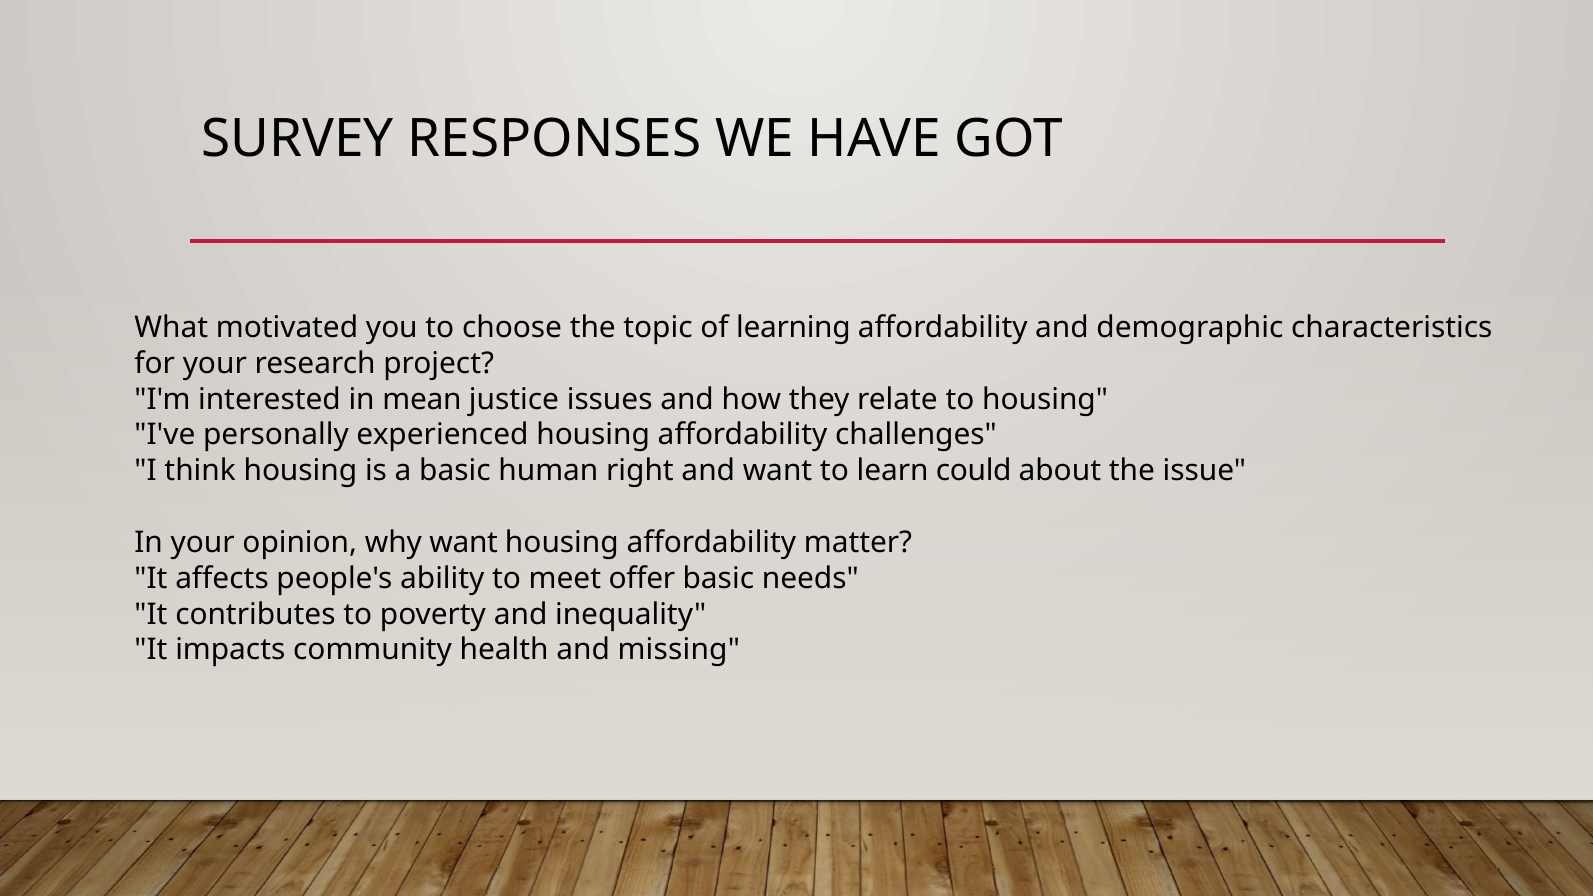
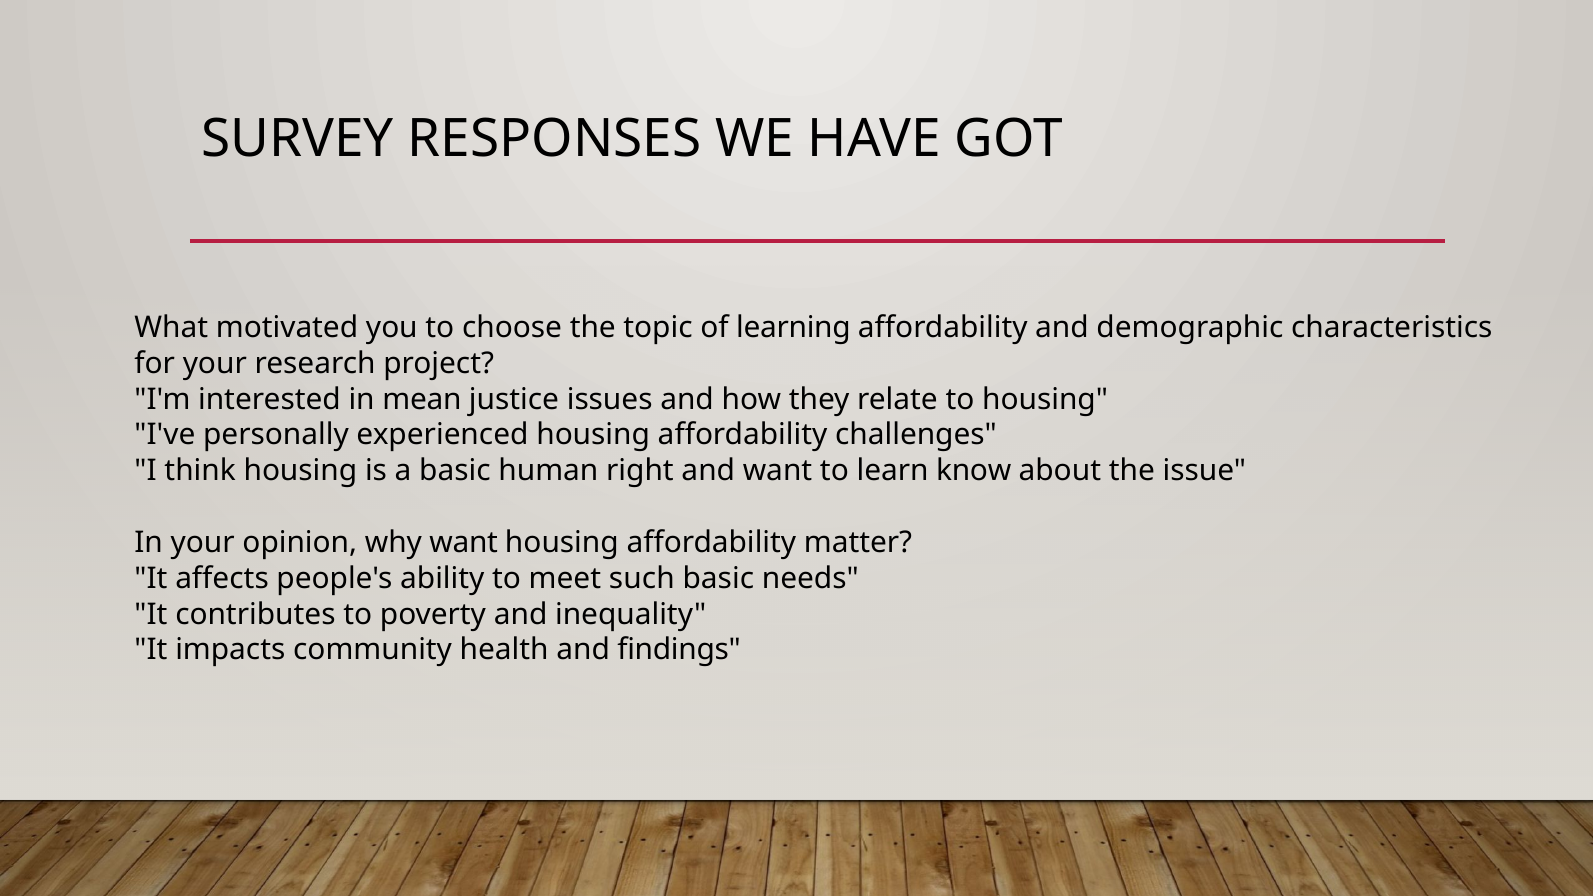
could: could -> know (974, 471)
offer: offer -> such (642, 578)
missing: missing -> findings (679, 650)
